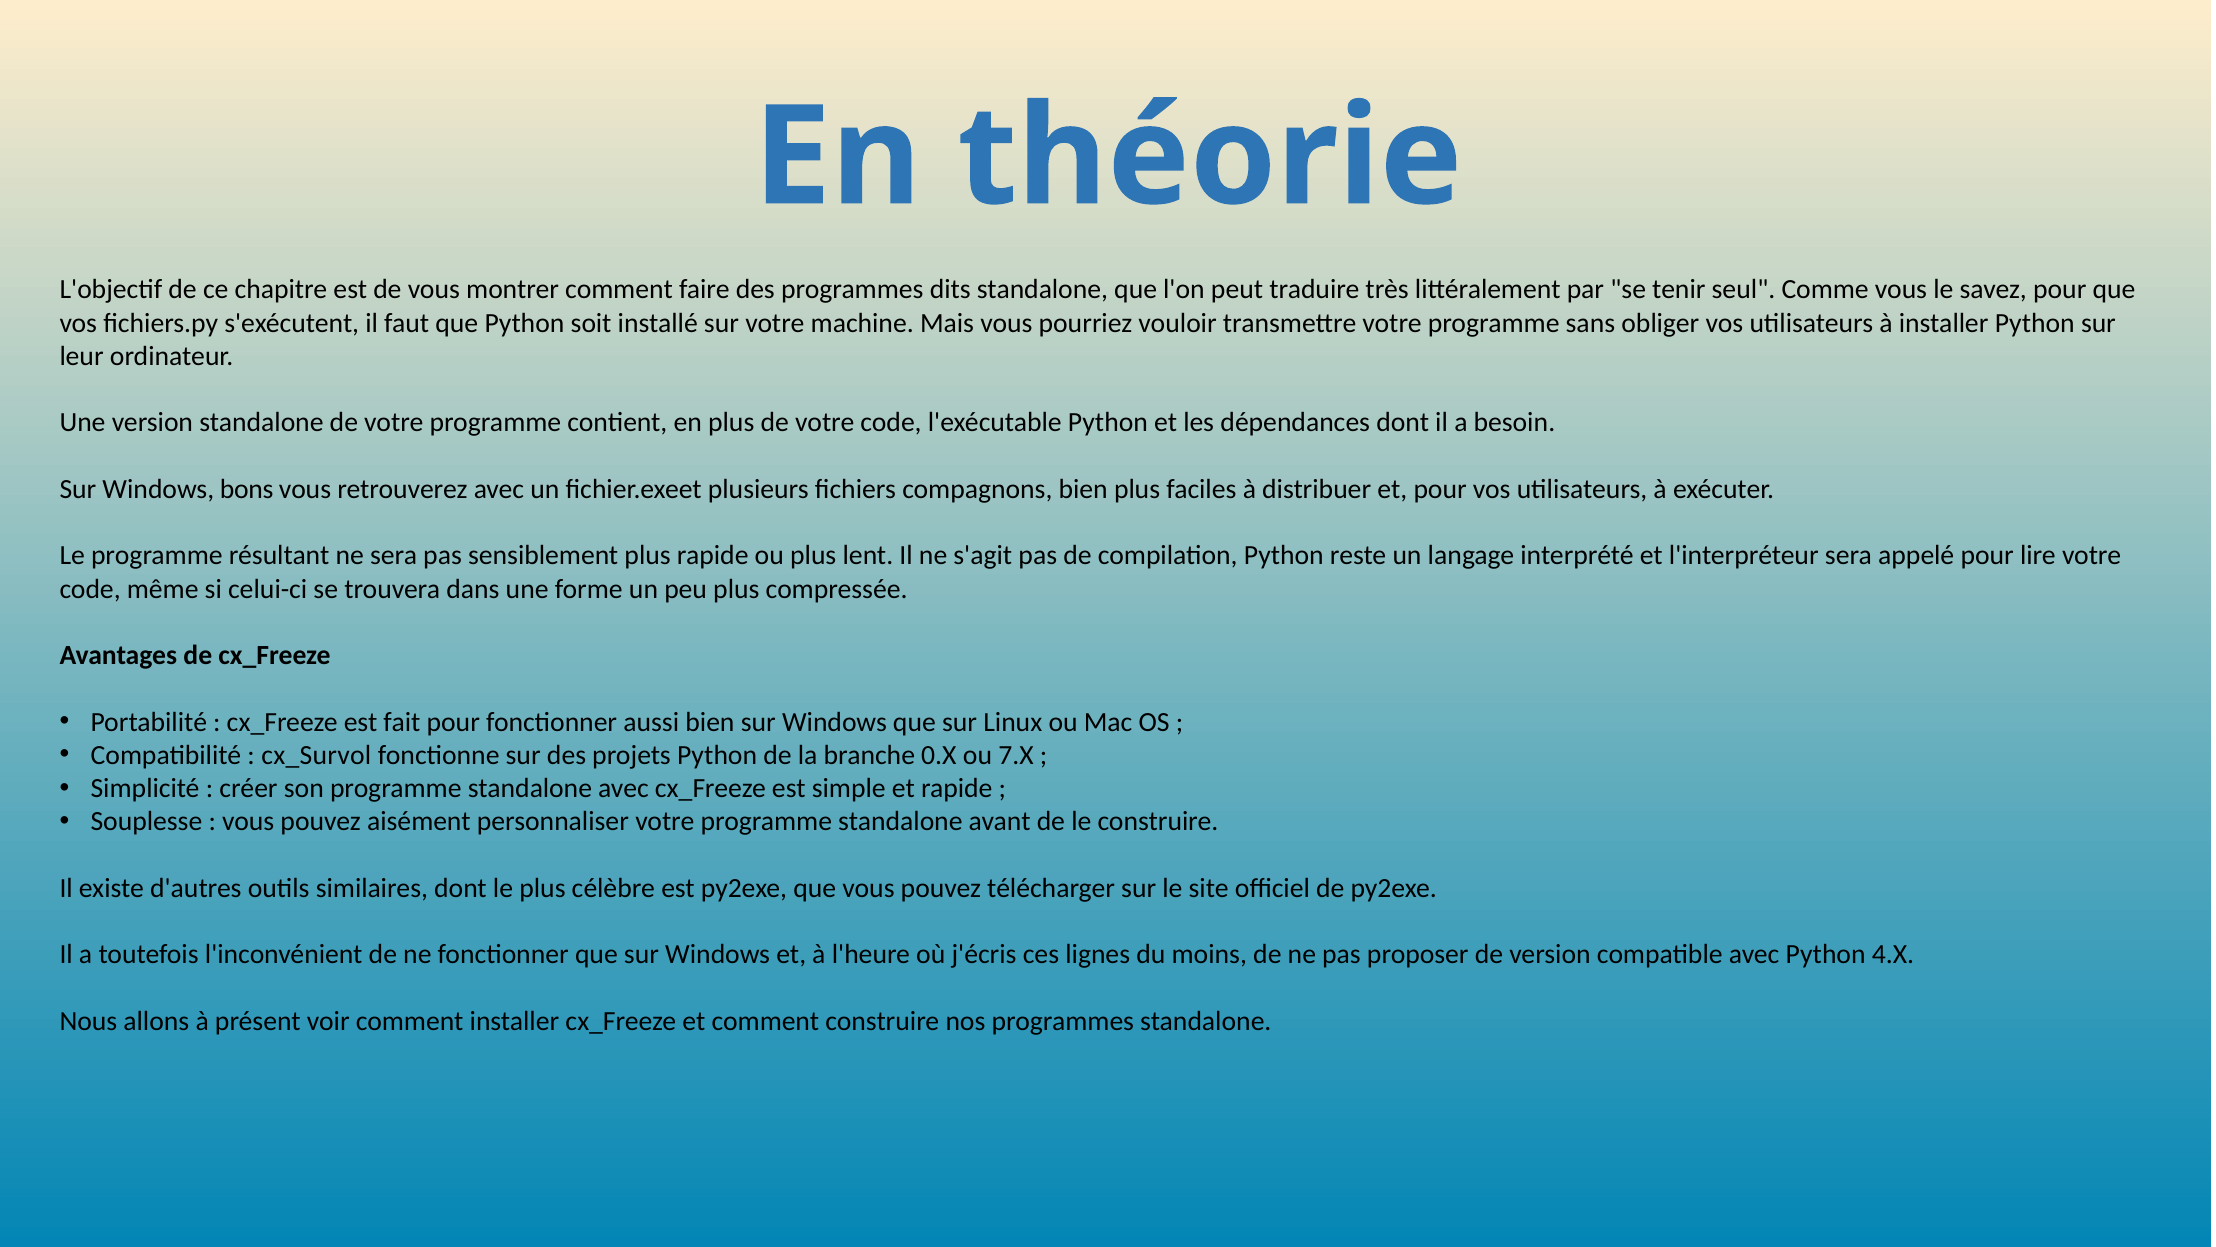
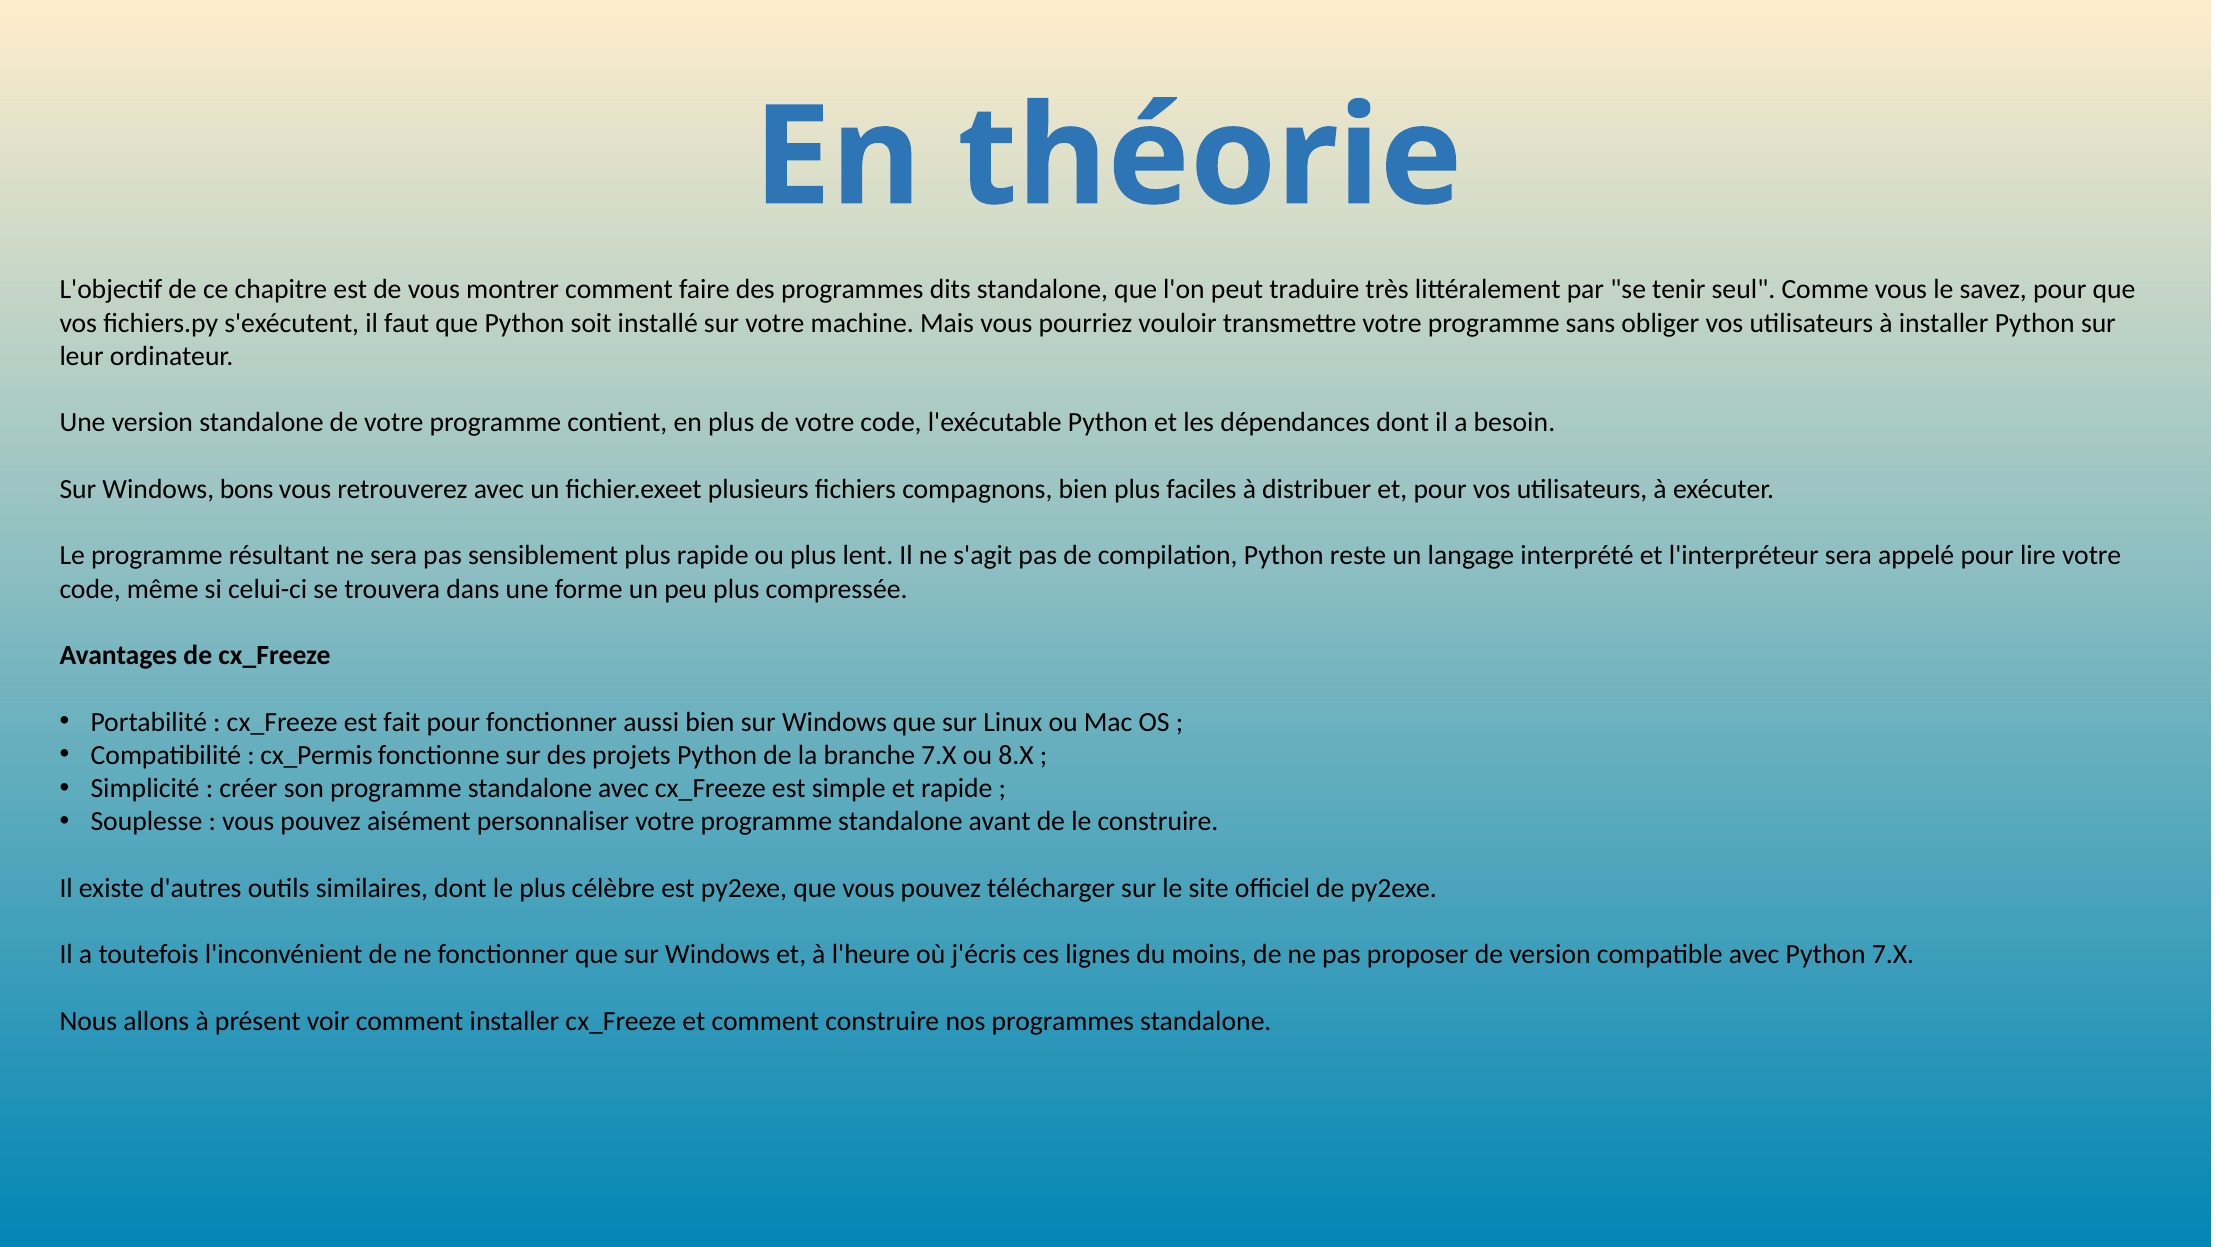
cx_Survol: cx_Survol -> cx_Permis (317, 755)
branche 0.X: 0.X -> 7.X (939, 755)
7.X: 7.X -> 8.X (1016, 755)
Python 4.X: 4.X -> 7.X (1893, 954)
